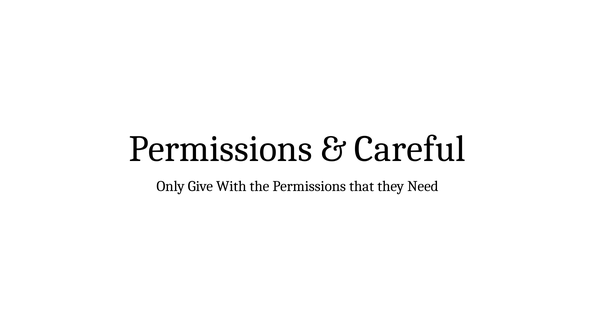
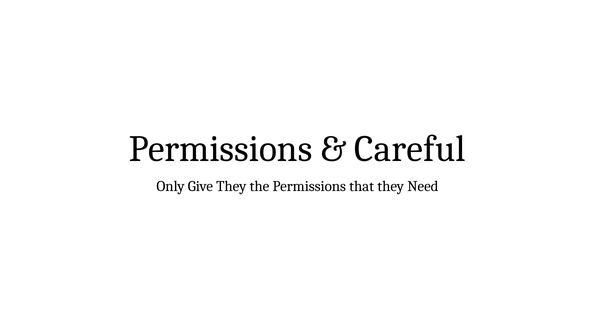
Give With: With -> They (231, 186)
